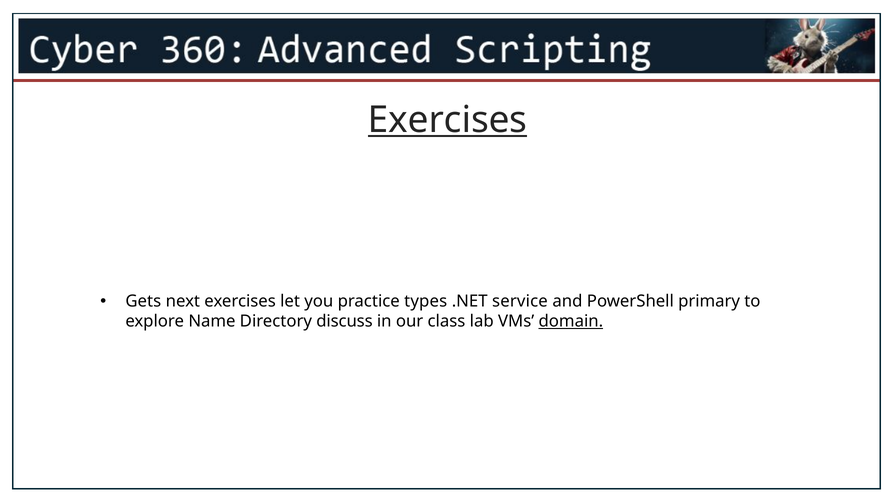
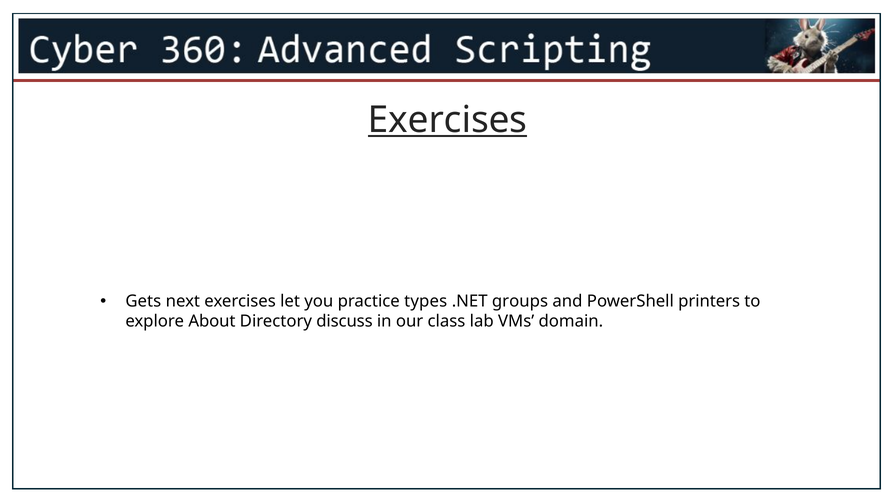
service: service -> groups (520, 302)
primary: primary -> printers (709, 302)
Name: Name -> About (212, 322)
domain underline: present -> none (571, 322)
